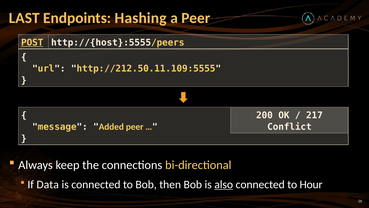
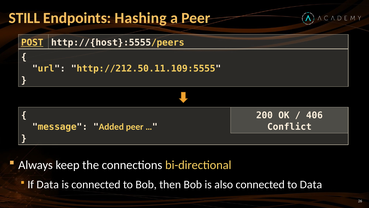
LAST: LAST -> STILL (24, 18)
217: 217 -> 406 (314, 115)
also underline: present -> none (224, 184)
to Hour: Hour -> Data (311, 184)
